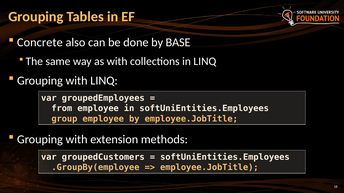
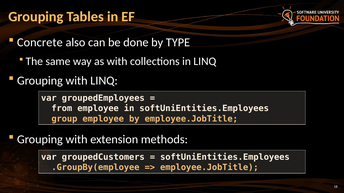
BASE: BASE -> TYPE (178, 42)
